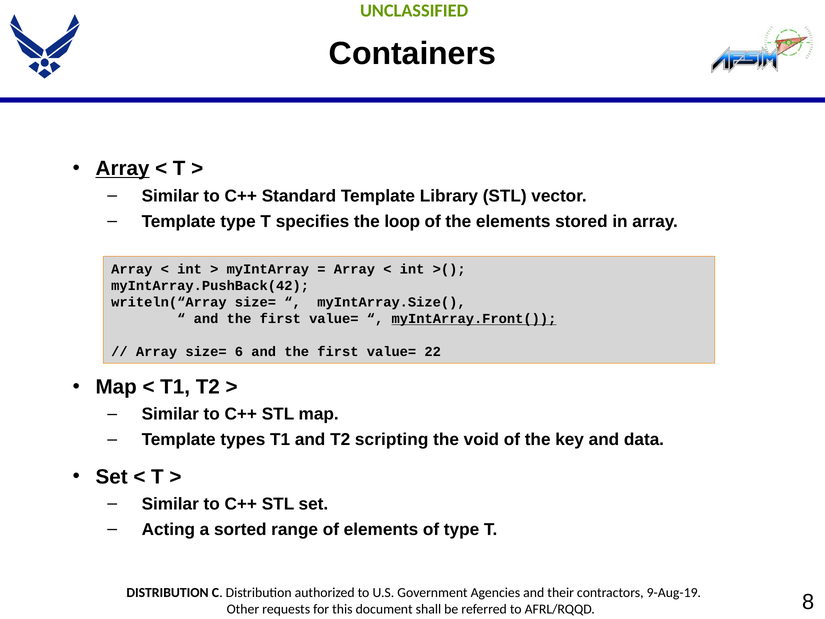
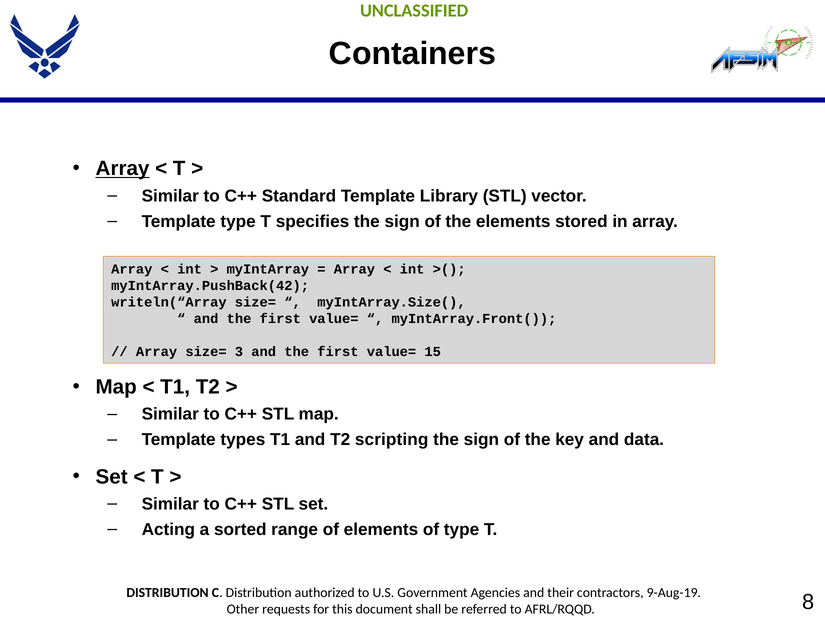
specifies the loop: loop -> sign (402, 221)
myIntArray.Front( underline: present -> none (474, 319)
6: 6 -> 3 (239, 352)
22: 22 -> 15 (433, 352)
void: void -> sign (481, 440)
